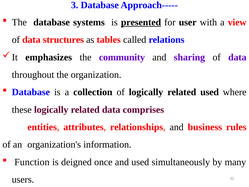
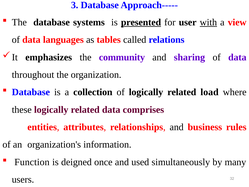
with underline: none -> present (208, 22)
structures: structures -> languages (63, 40)
related used: used -> load (210, 92)
